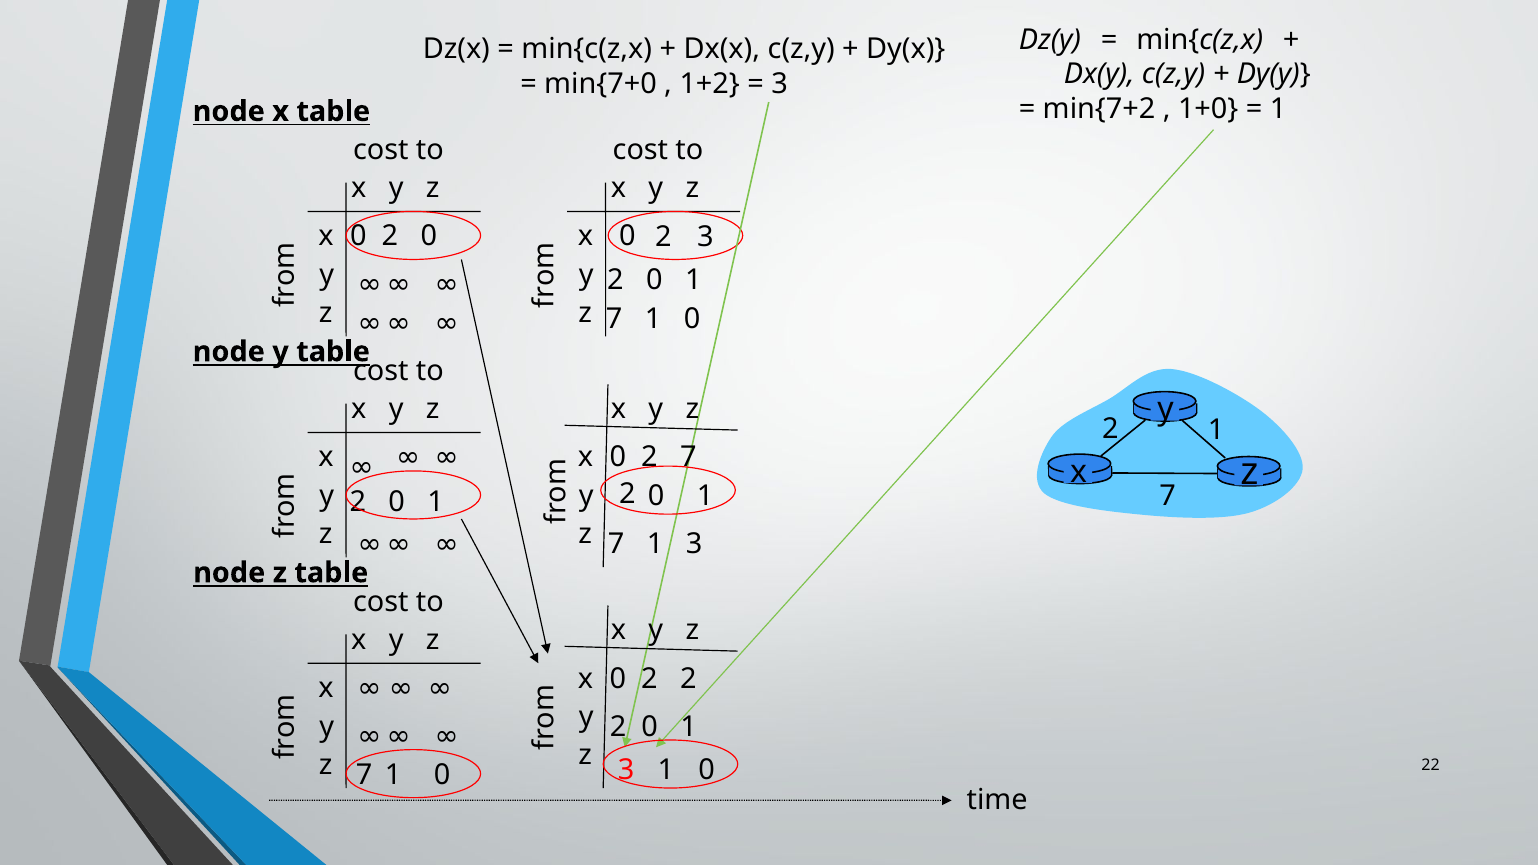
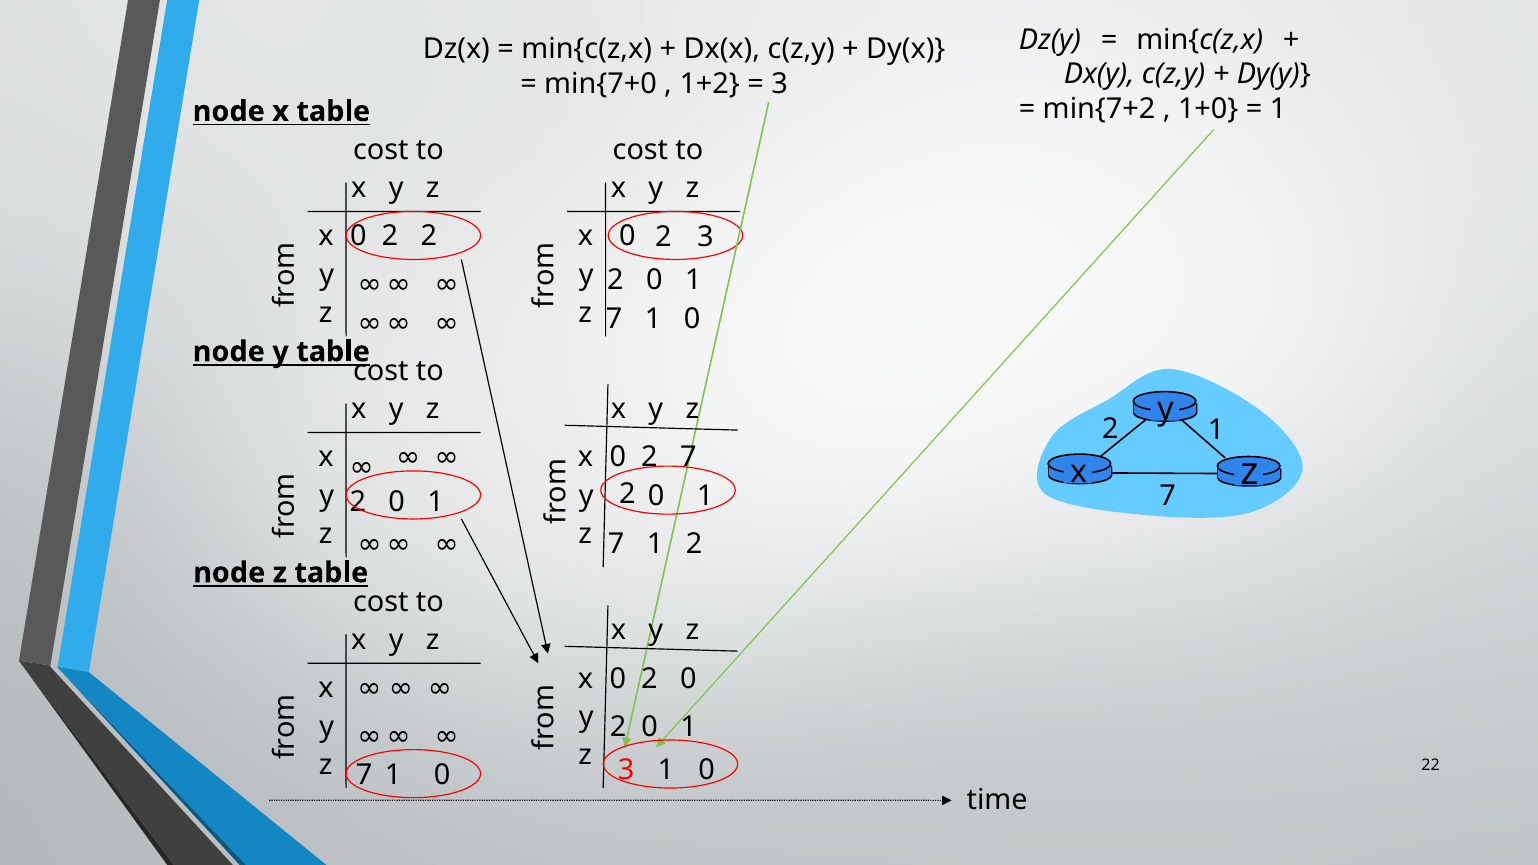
0 2 0: 0 -> 2 (429, 236)
7 1 3: 3 -> 2 (694, 544)
0 2 2: 2 -> 0 (688, 679)
